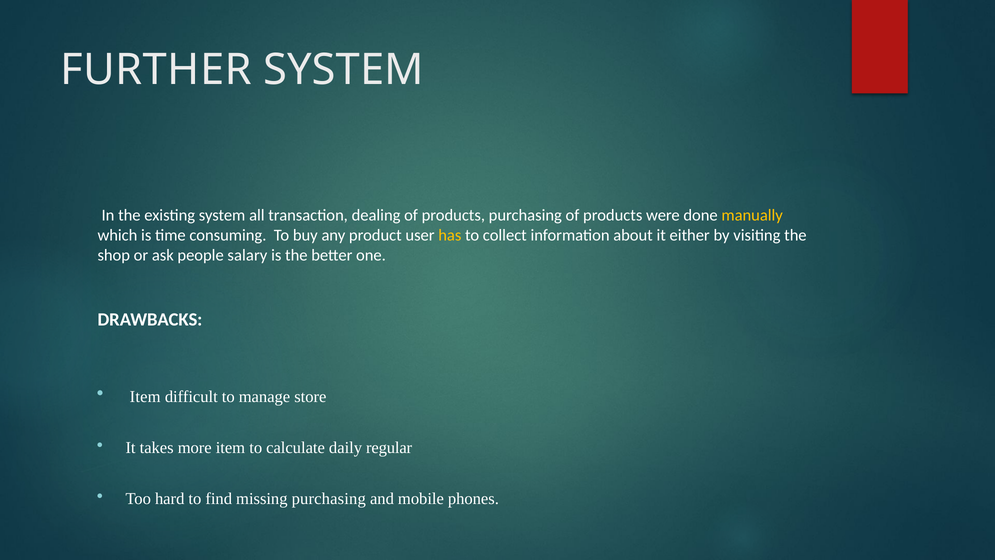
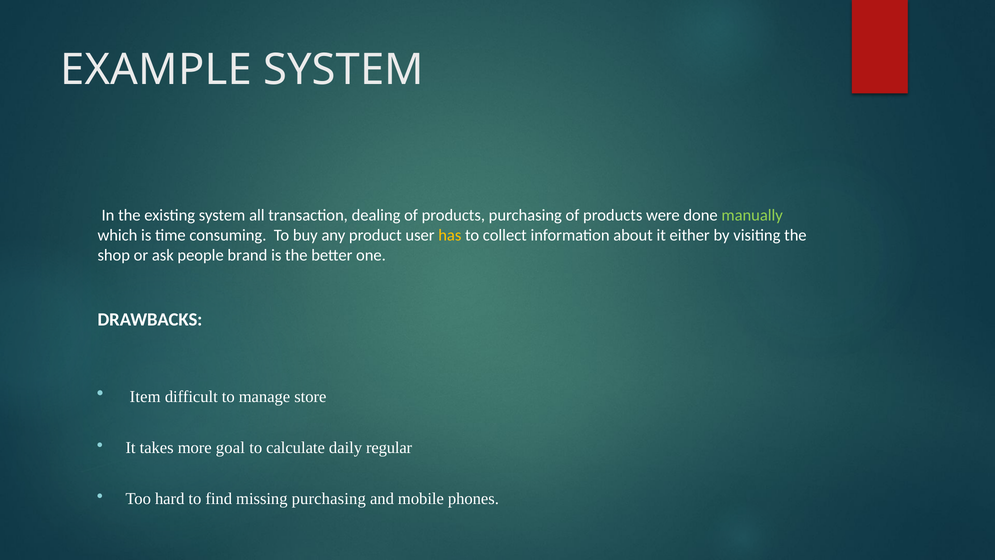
FURTHER: FURTHER -> EXAMPLE (156, 70)
manually colour: yellow -> light green (752, 215)
salary: salary -> brand (247, 255)
more item: item -> goal (230, 448)
